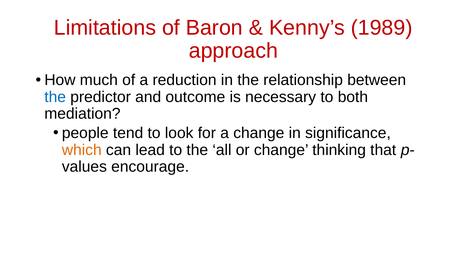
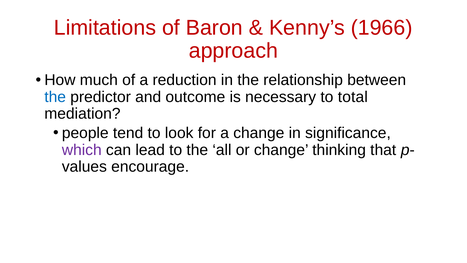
1989: 1989 -> 1966 (382, 28)
both: both -> total (353, 97)
which colour: orange -> purple (82, 150)
